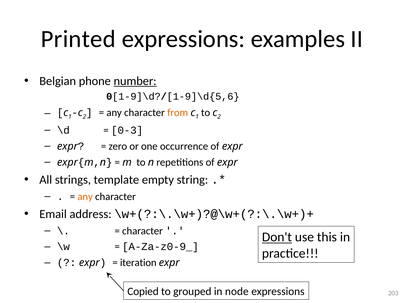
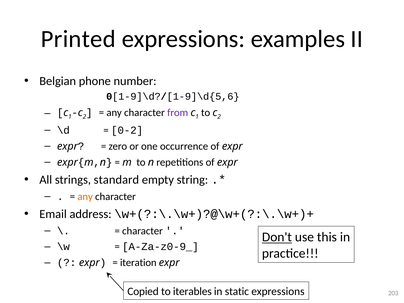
number underline: present -> none (135, 81)
from colour: orange -> purple (178, 113)
0-3: 0-3 -> 0-2 (127, 130)
template: template -> standard (116, 180)
grouped: grouped -> iterables (192, 291)
node: node -> static (237, 291)
